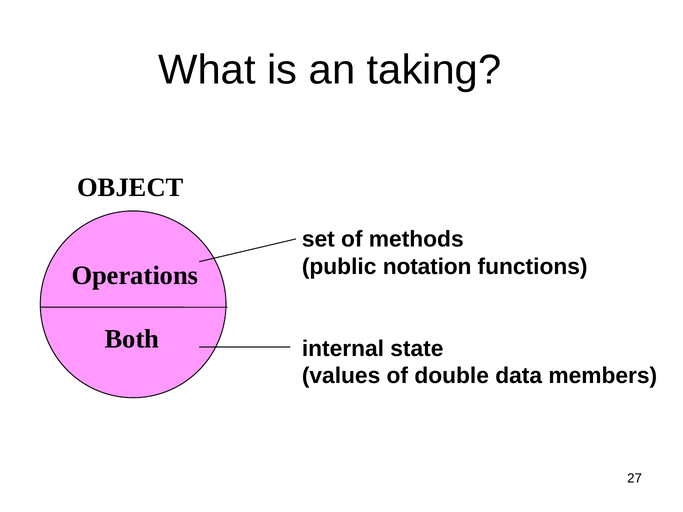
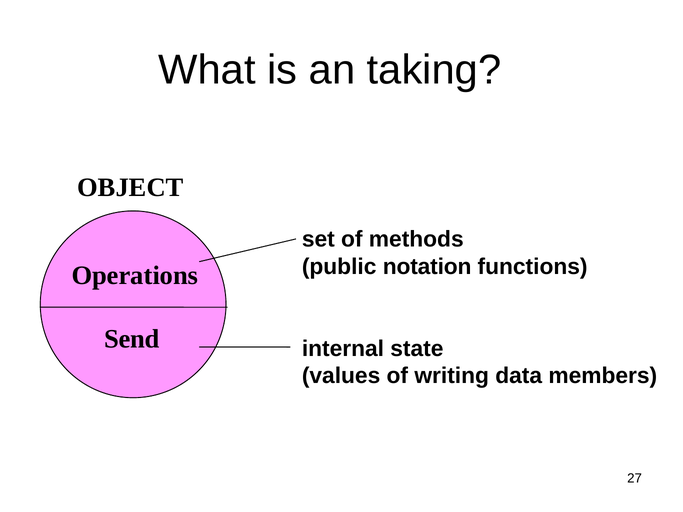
Both: Both -> Send (132, 339)
double: double -> writing (452, 376)
